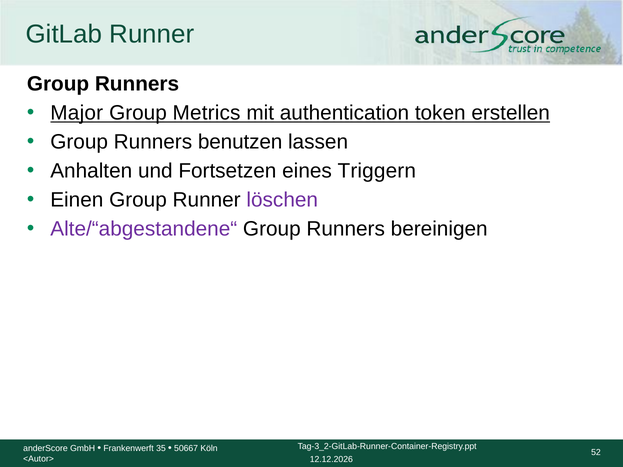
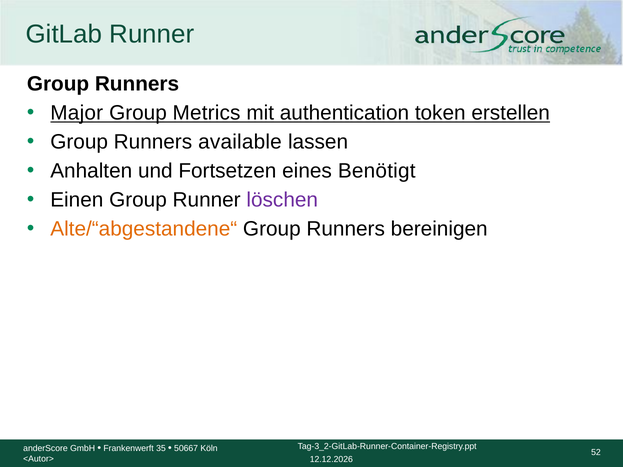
benutzen: benutzen -> available (240, 142)
Triggern: Triggern -> Benötigt (377, 171)
Alte/“abgestandene“ colour: purple -> orange (144, 229)
